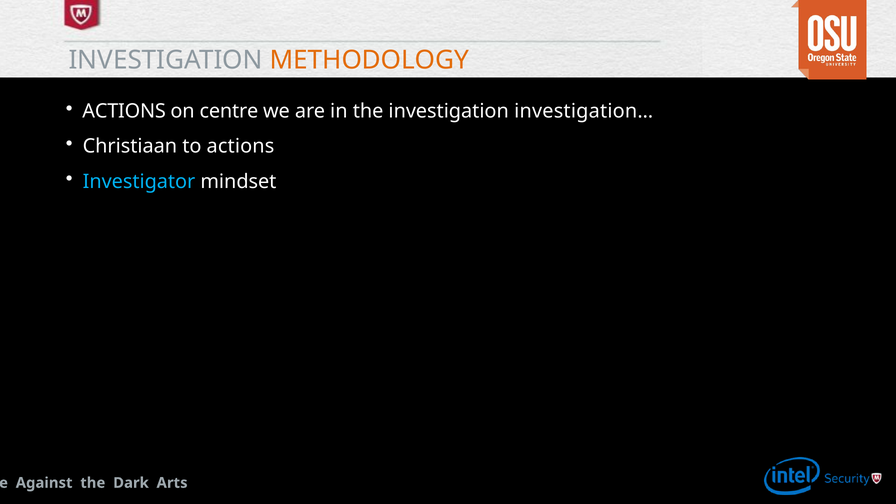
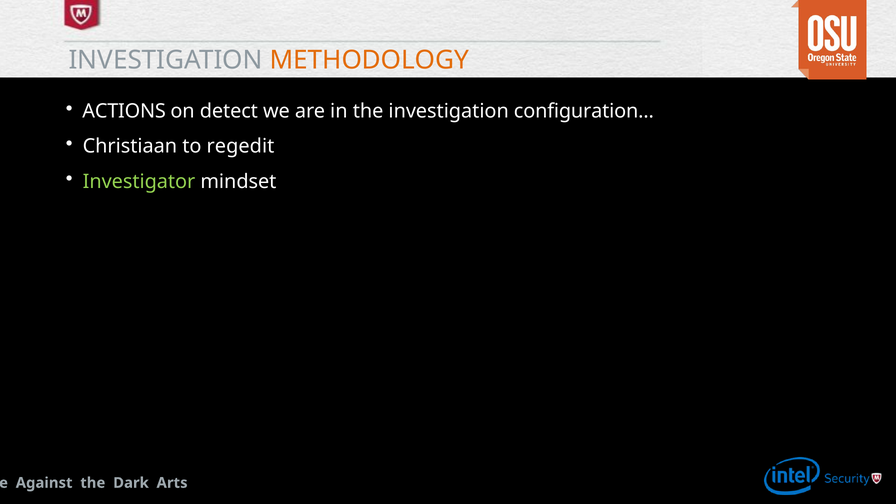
centre: centre -> detect (229, 111)
investigation…: investigation… -> configuration… (584, 111)
to actions: actions -> regedit (240, 146)
Investigator colour: light blue -> light green (139, 182)
